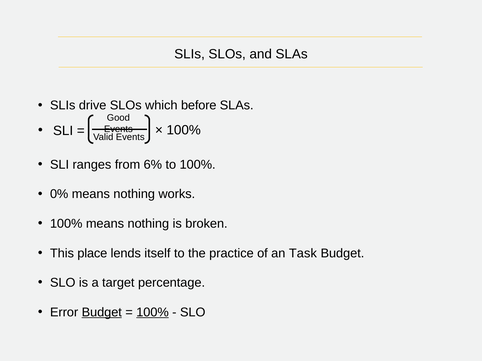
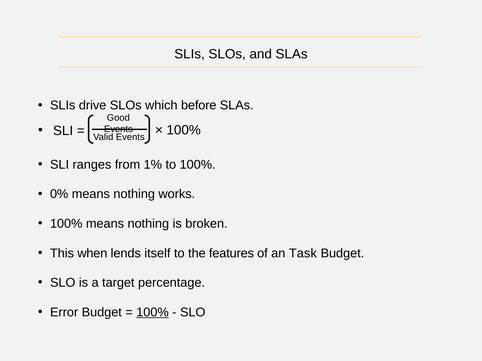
6%: 6% -> 1% (153, 165)
place: place -> when (92, 254)
practice: practice -> features (232, 254)
Budget underline: present -> none (102, 313)
